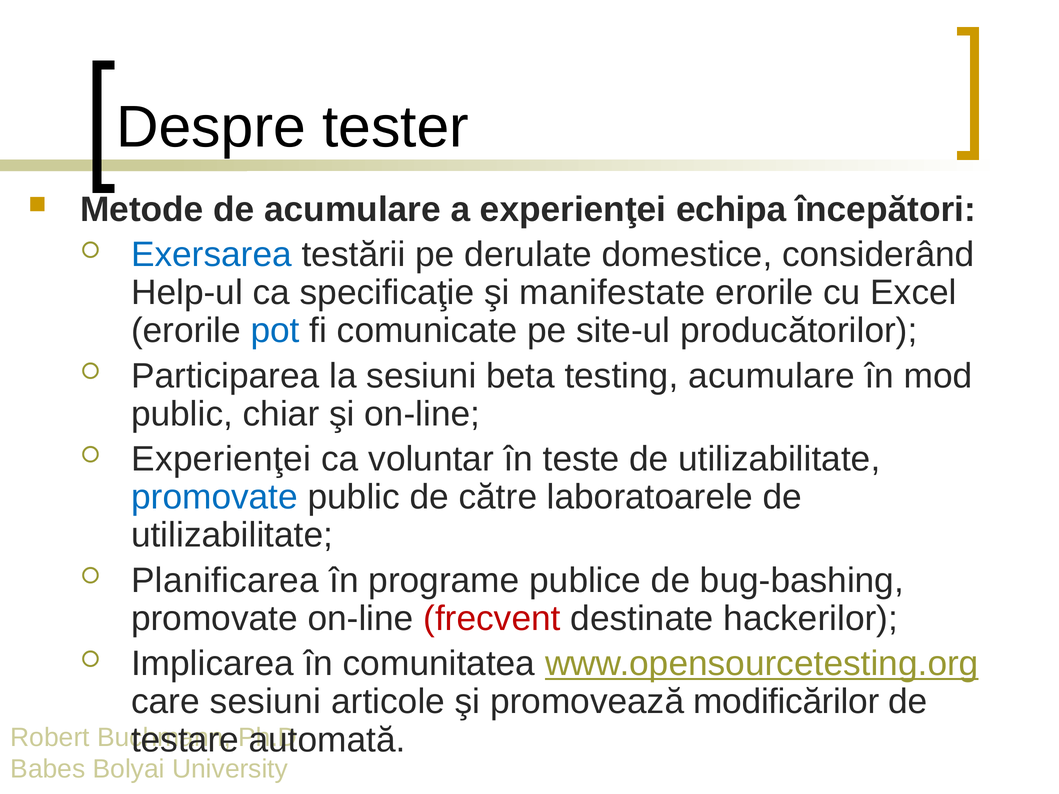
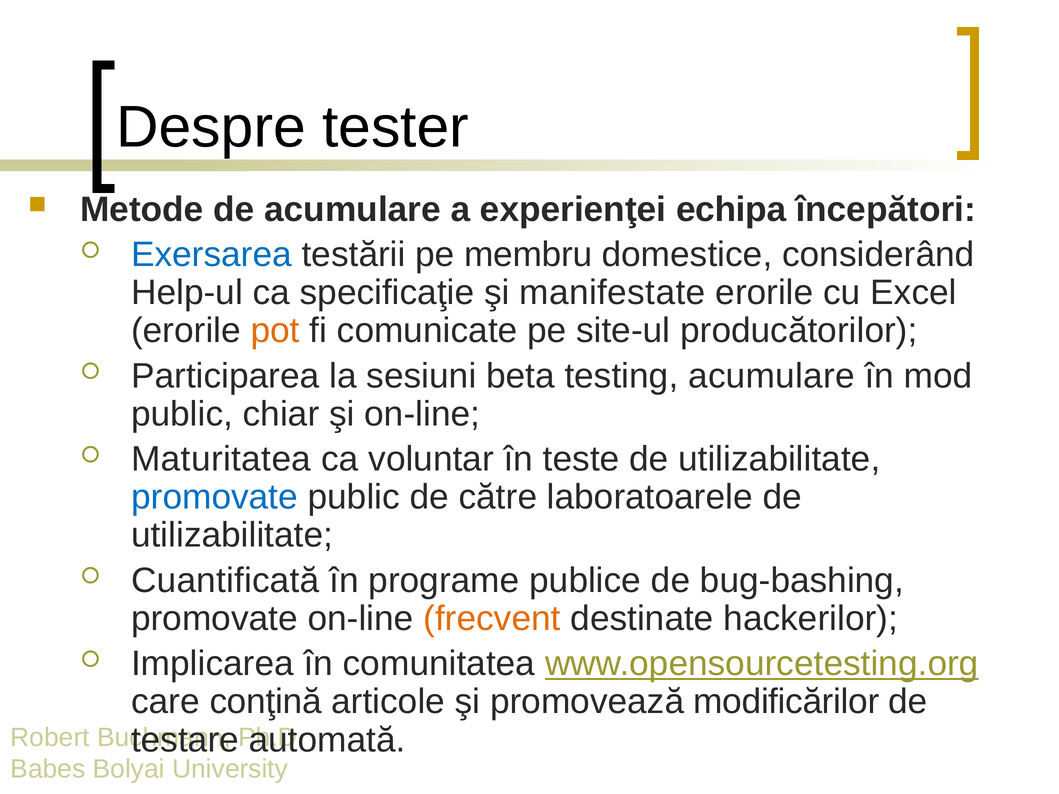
derulate: derulate -> membru (528, 255)
pot colour: blue -> orange (275, 331)
Experienţei: Experienţei -> Maturitatea (221, 459)
Planificarea: Planificarea -> Cuantificată (225, 581)
frecvent colour: red -> orange (492, 619)
care sesiuni: sesiuni -> conţină (266, 702)
